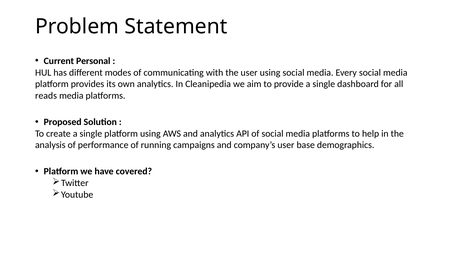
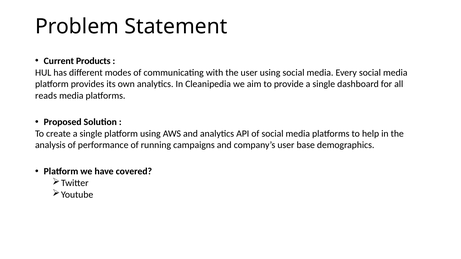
Personal: Personal -> Products (93, 61)
